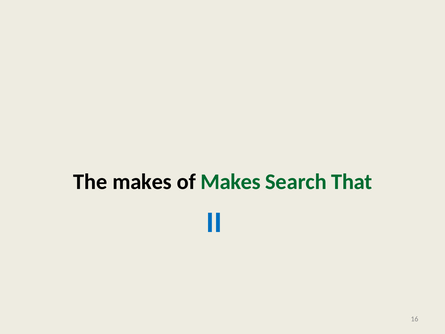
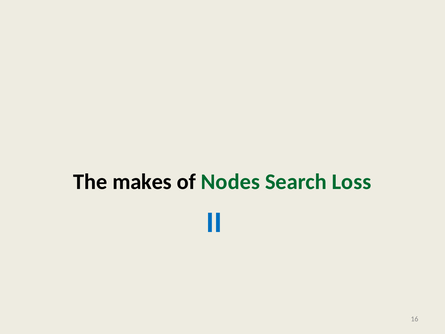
of Makes: Makes -> Nodes (230, 182)
That: That -> Loss (352, 182)
